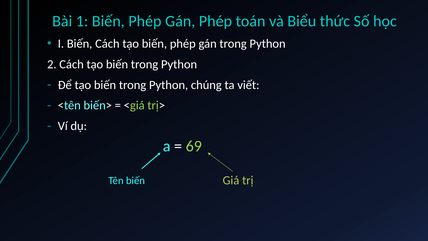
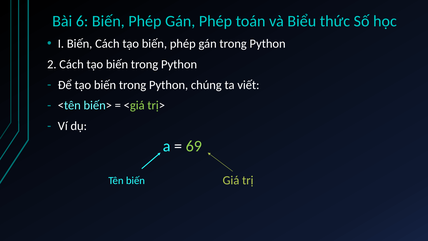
1: 1 -> 6 (82, 21)
